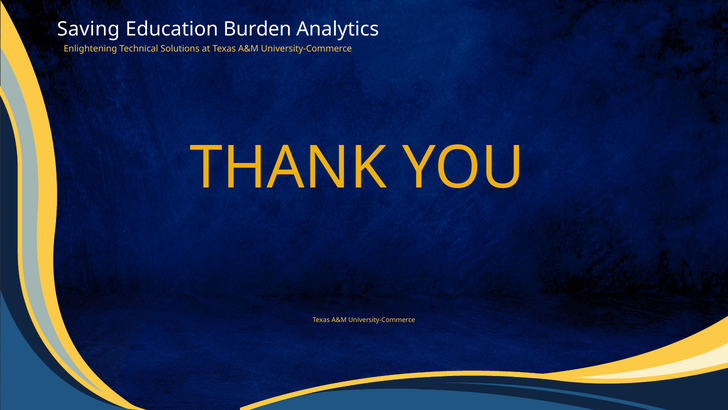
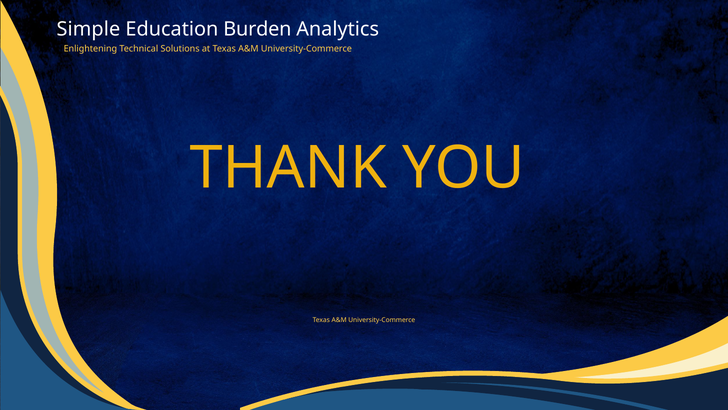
Saving: Saving -> Simple (88, 29)
